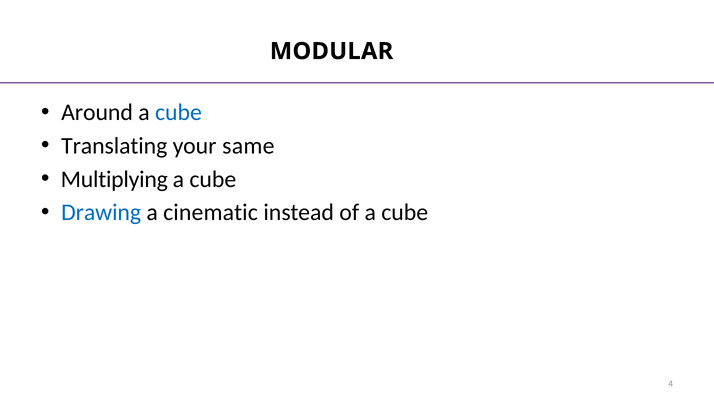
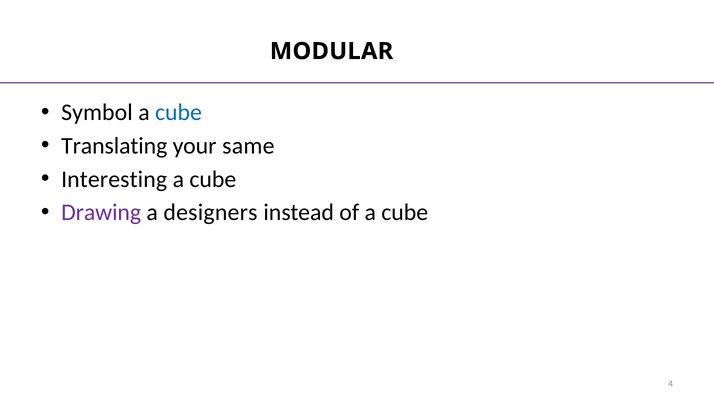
Around: Around -> Symbol (97, 112)
Multiplying: Multiplying -> Interesting (114, 179)
Drawing colour: blue -> purple (101, 212)
cinematic: cinematic -> designers (210, 212)
